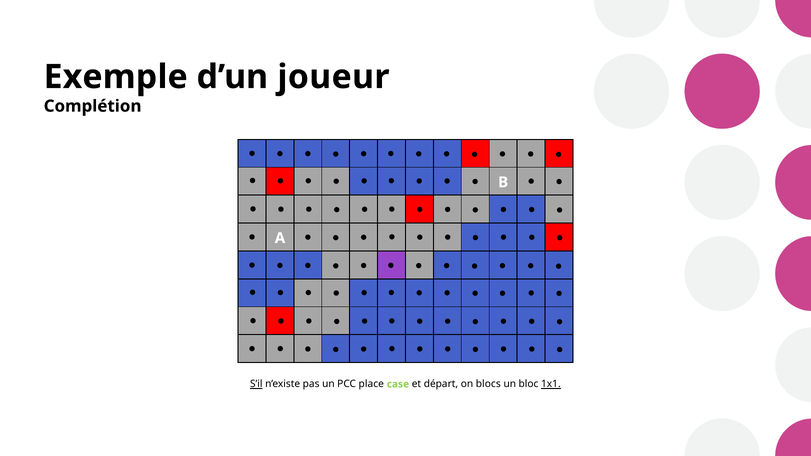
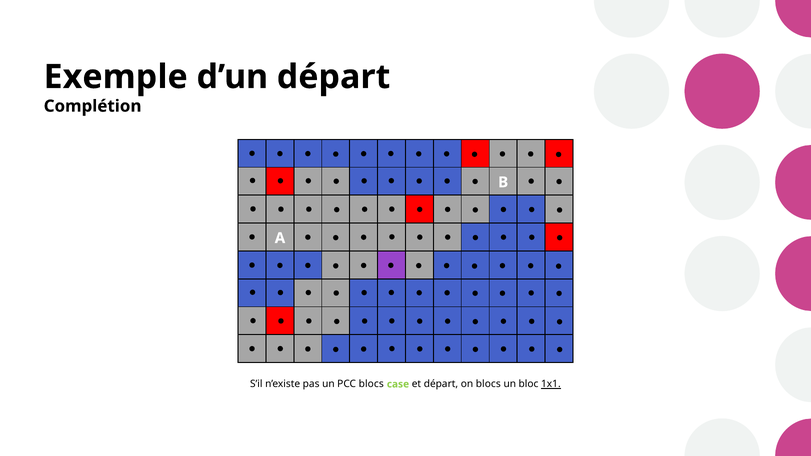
d’un joueur: joueur -> départ (334, 77)
S’il underline: present -> none (256, 384)
PCC place: place -> blocs (371, 384)
